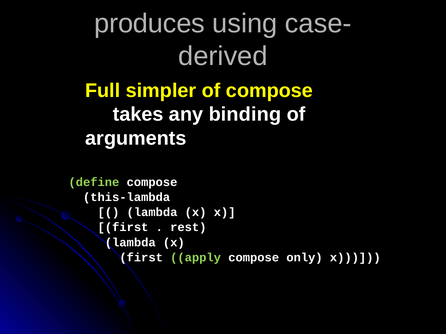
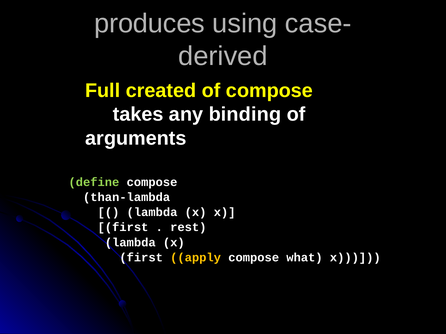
simpler: simpler -> created (161, 91)
this-lambda: this-lambda -> than-lambda (127, 197)
apply colour: light green -> yellow (196, 258)
only: only -> what (304, 258)
